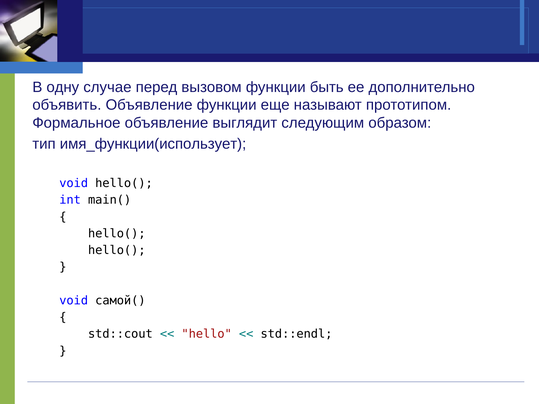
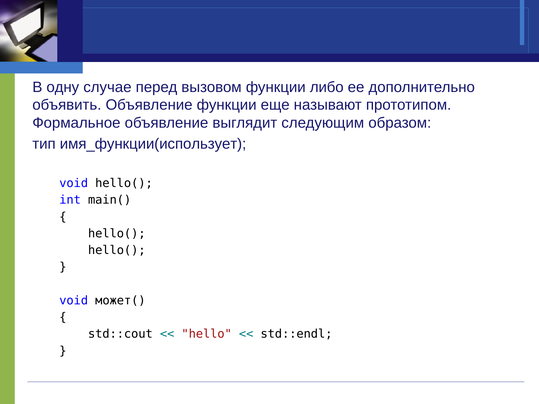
быть: быть -> либо (327, 87)
самой(: самой( -> может( (120, 301)
